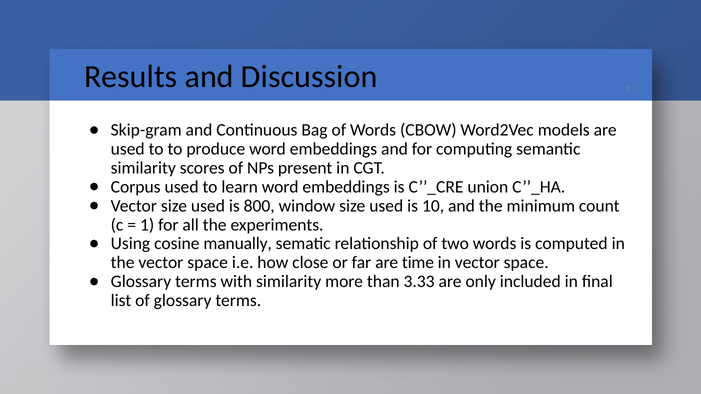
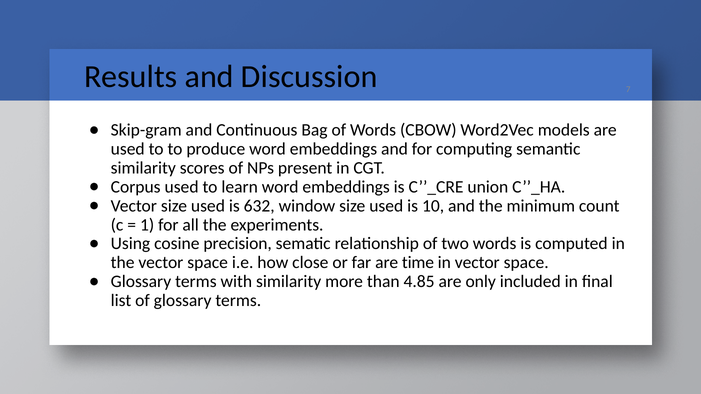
800: 800 -> 632 (259, 206)
manually: manually -> precision (238, 244)
3.33: 3.33 -> 4.85 (419, 282)
